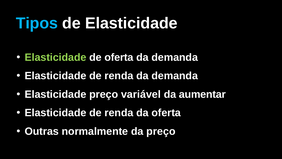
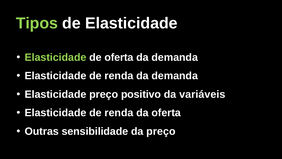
Tipos colour: light blue -> light green (37, 23)
variável: variável -> positivo (141, 94)
aumentar: aumentar -> variáveis (202, 94)
normalmente: normalmente -> sensibilidade (95, 131)
